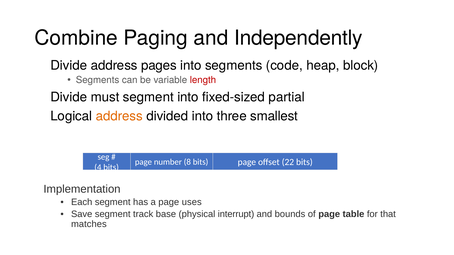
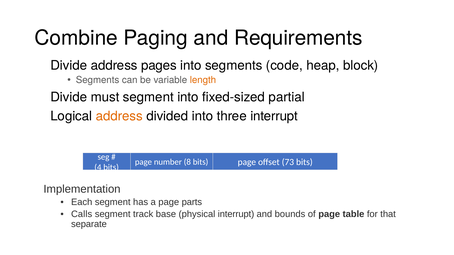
Independently: Independently -> Requirements (298, 38)
length colour: red -> orange (203, 80)
three smallest: smallest -> interrupt (274, 116)
22: 22 -> 73 (288, 162)
uses: uses -> parts (192, 202)
Save: Save -> Calls (82, 214)
matches: matches -> separate (89, 224)
